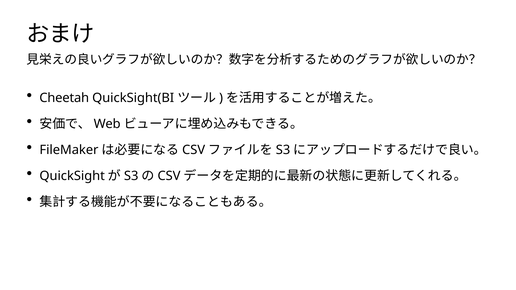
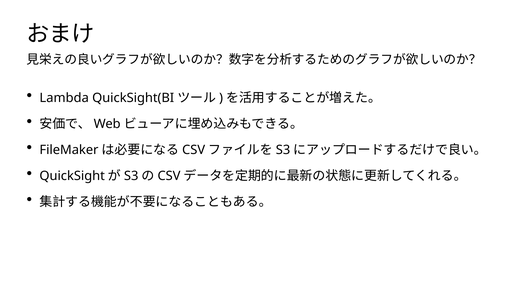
Cheetah: Cheetah -> Lambda (64, 98)
